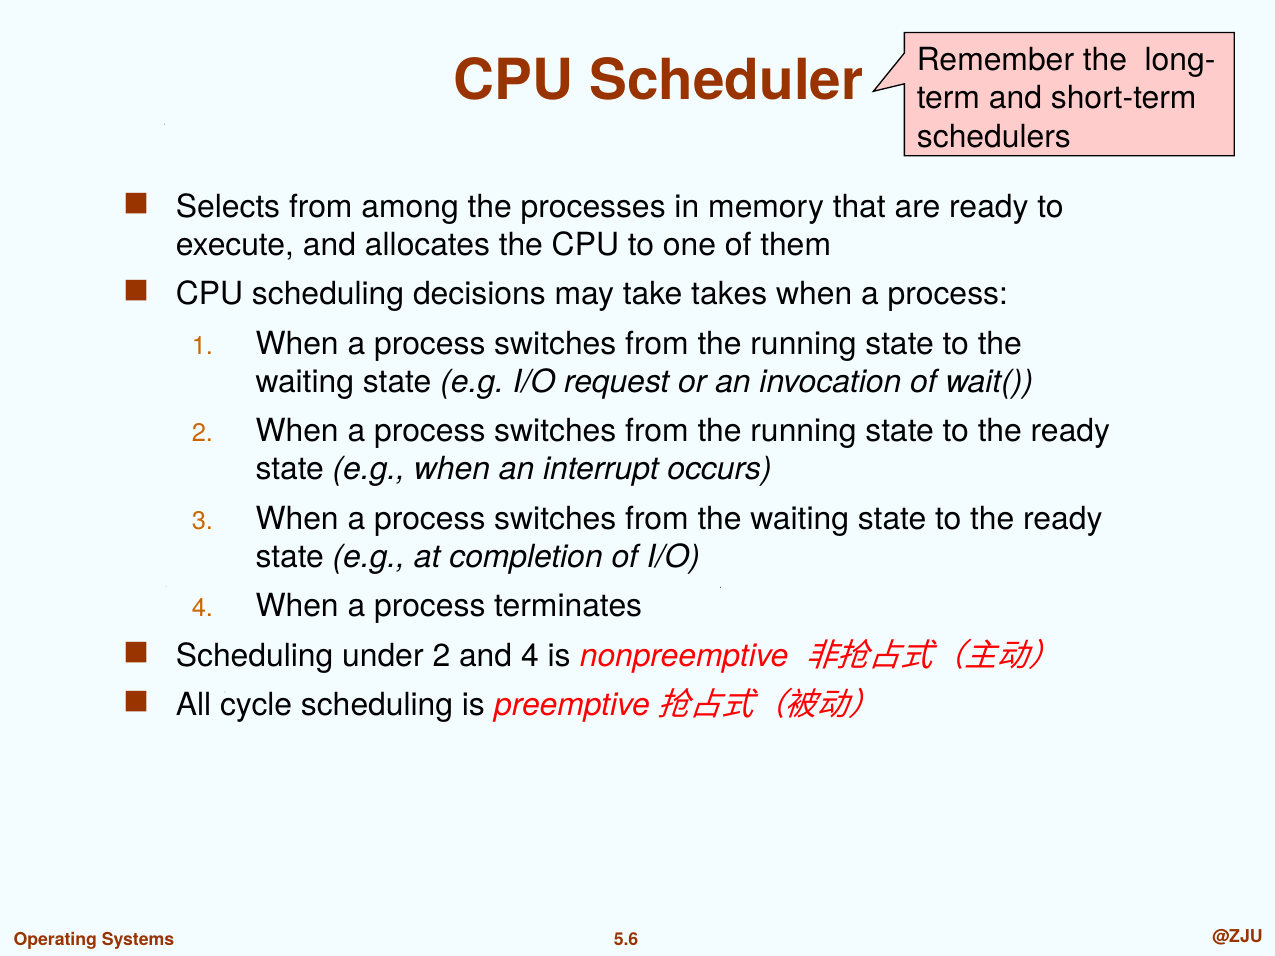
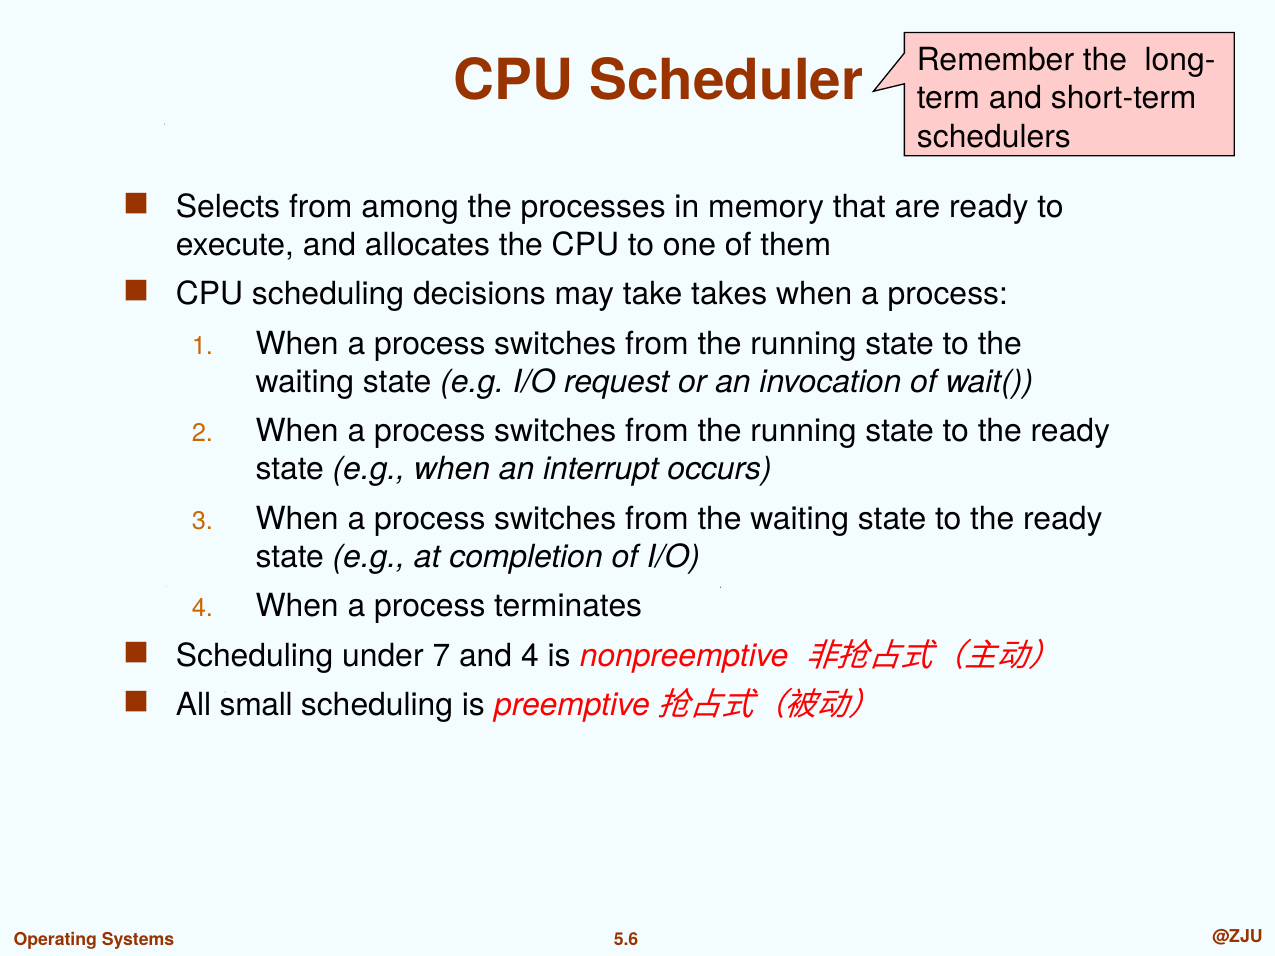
under 2: 2 -> 7 (441, 656)
cycle: cycle -> small (256, 705)
